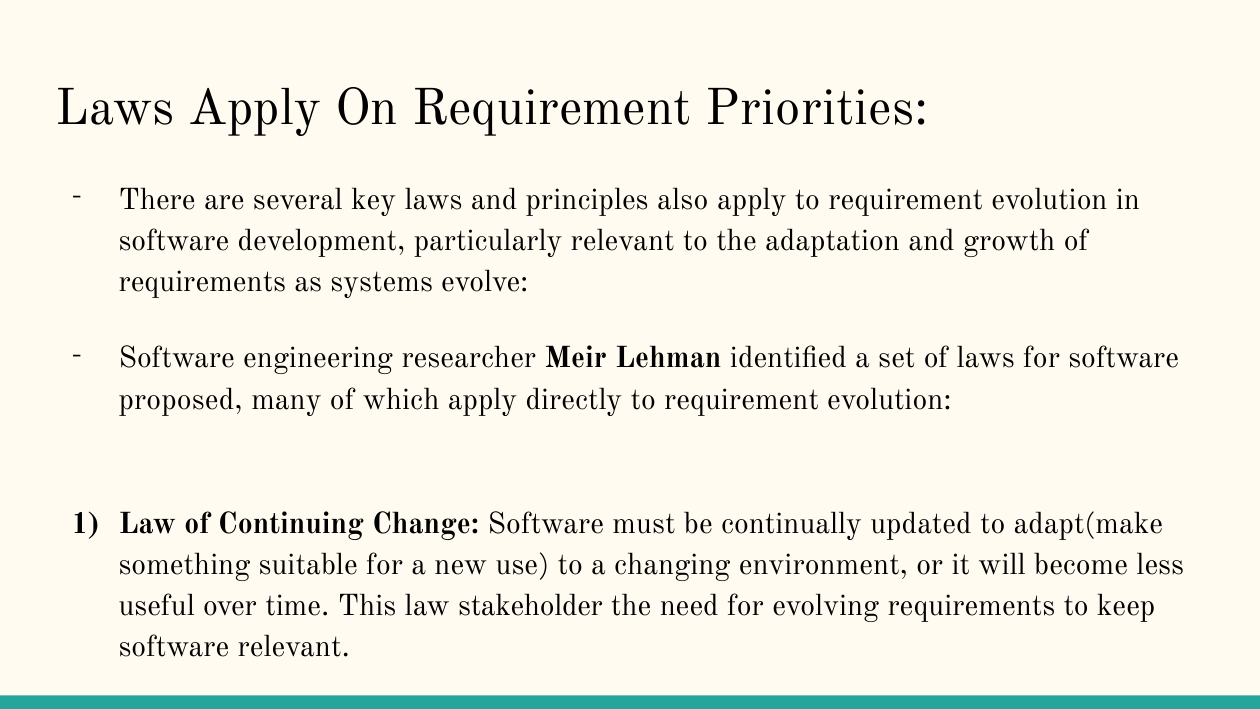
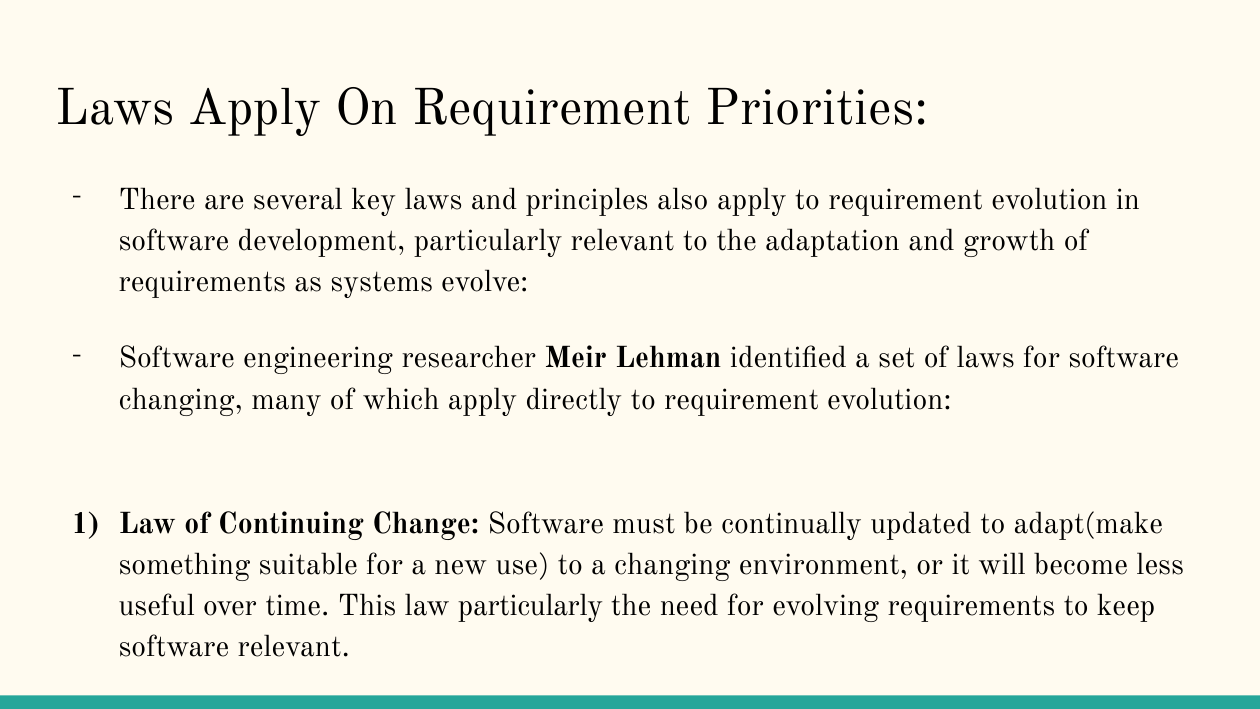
proposed: proposed -> changing (181, 399)
law stakeholder: stakeholder -> particularly (531, 605)
